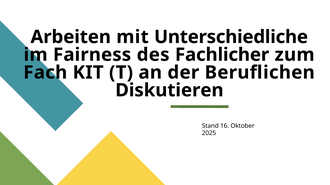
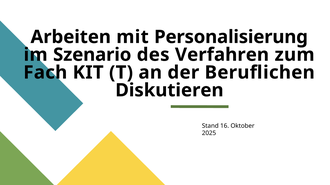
Unterschiedliche: Unterschiedliche -> Personalisierung (231, 37)
Fairness: Fairness -> Szenario (92, 55)
Fachlicher: Fachlicher -> Verfahren (222, 55)
